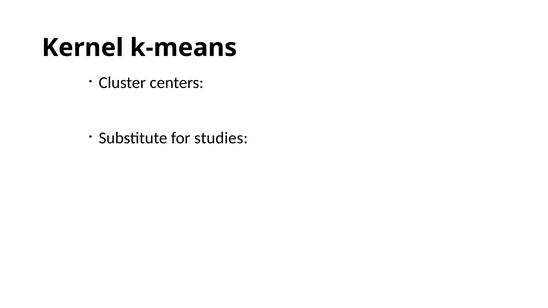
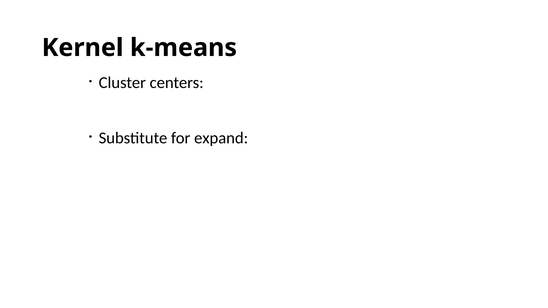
studies: studies -> expand (221, 138)
